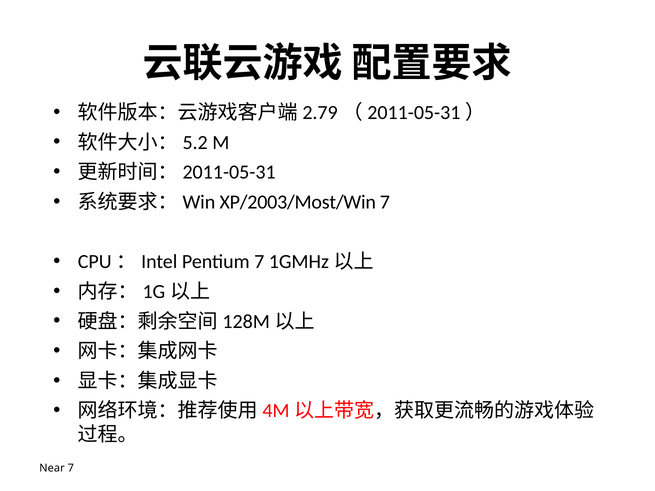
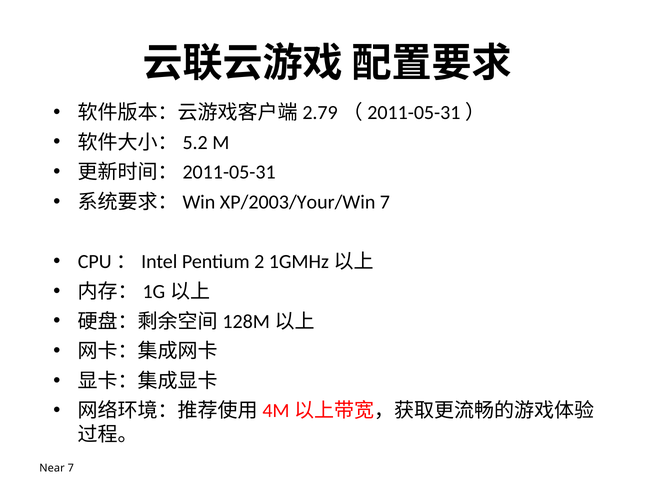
XP/2003/Most/Win: XP/2003/Most/Win -> XP/2003/Your/Win (298, 202)
Pentium 7: 7 -> 2 (259, 262)
